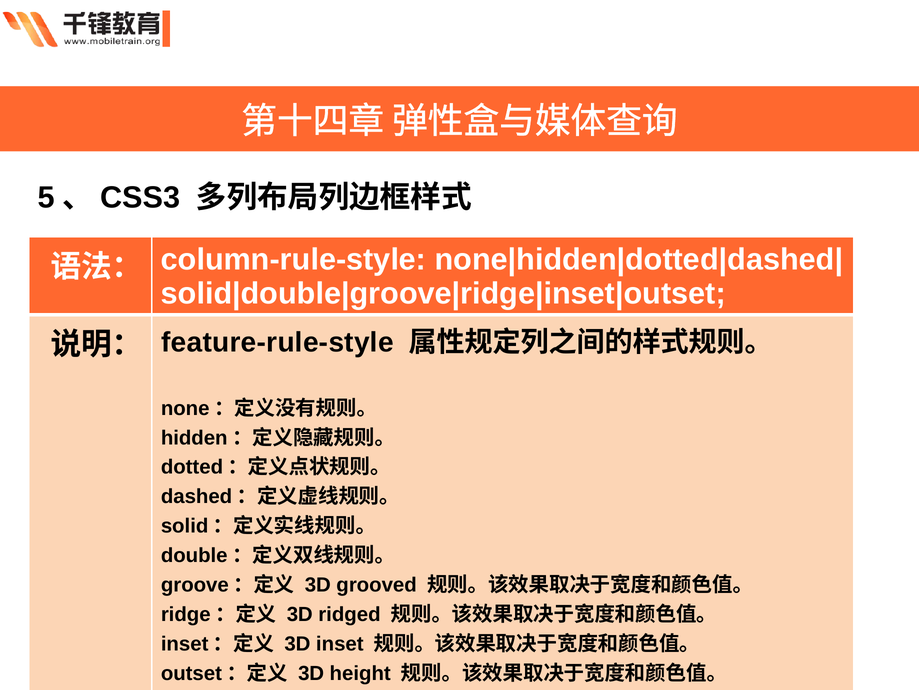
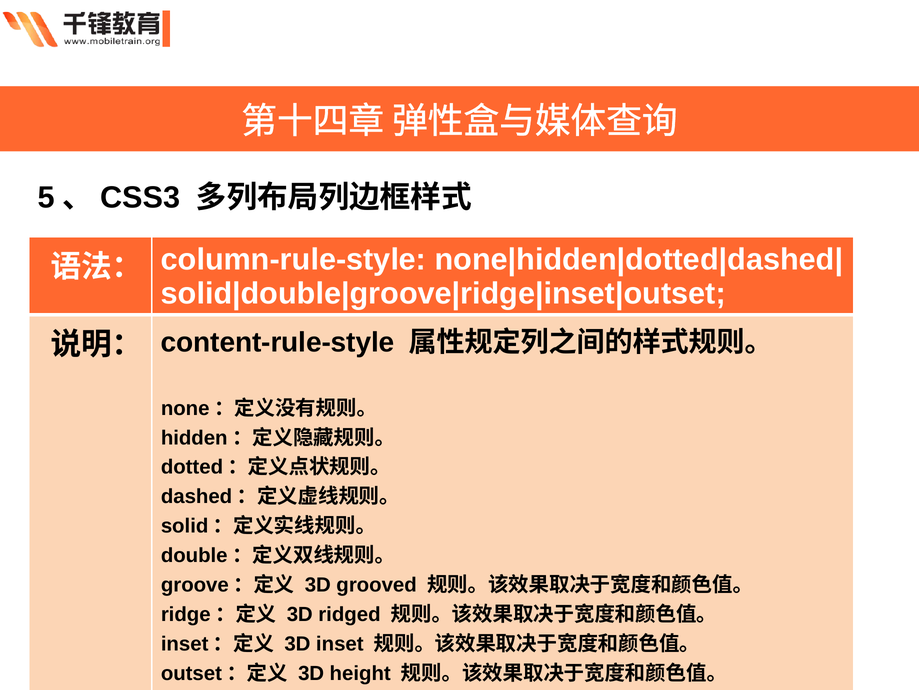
feature-rule-style: feature-rule-style -> content-rule-style (278, 342)
